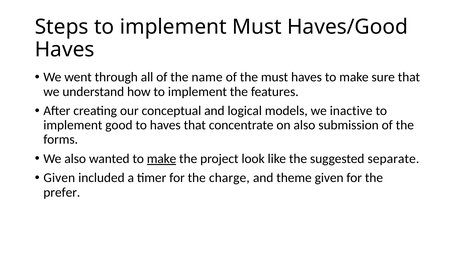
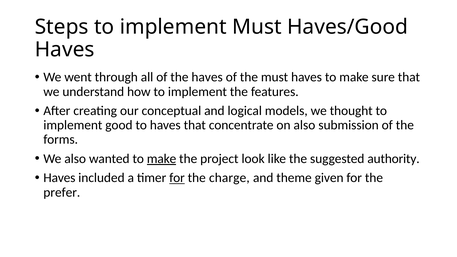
the name: name -> haves (207, 77)
inactive: inactive -> thought (351, 111)
separate: separate -> authority (394, 159)
Given: Given -> Haves (59, 178)
for underline: none -> present (177, 178)
